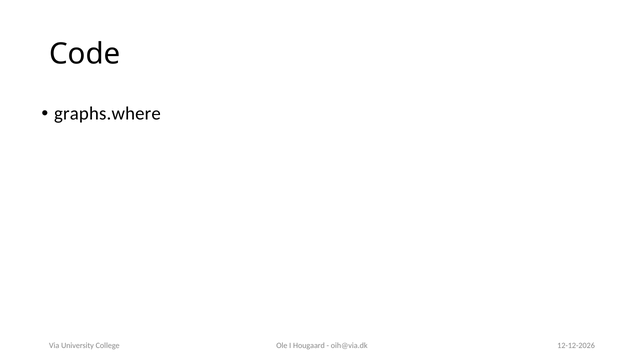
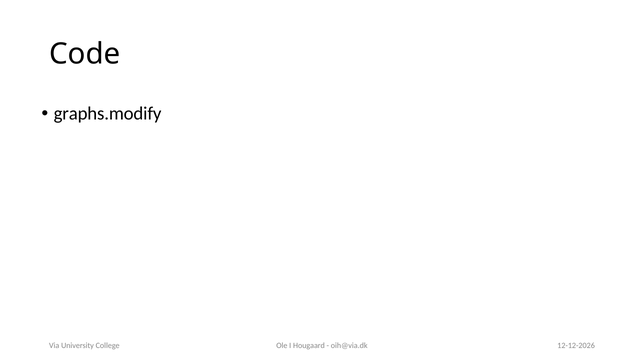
graphs.where: graphs.where -> graphs.modify (108, 114)
